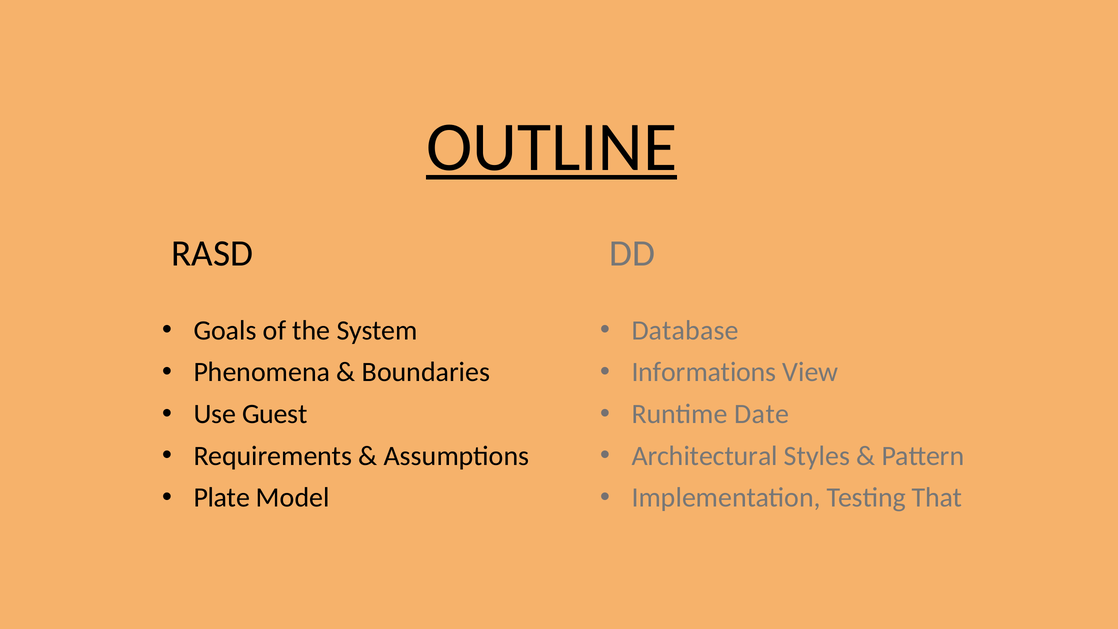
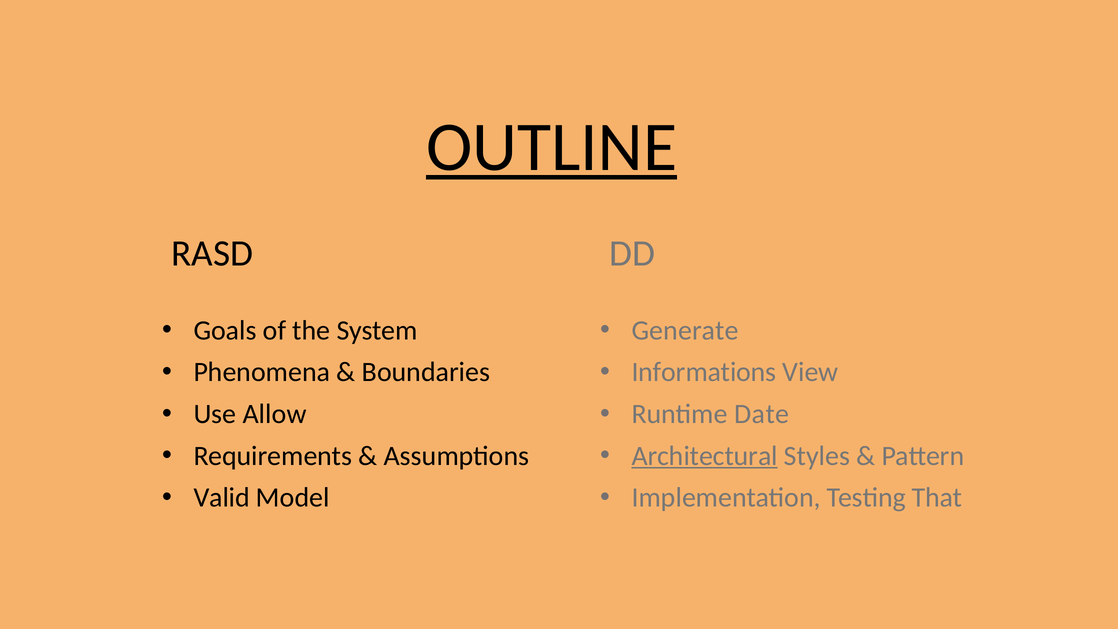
Database: Database -> Generate (685, 330)
Guest: Guest -> Allow (275, 414)
Architectural underline: none -> present (705, 456)
Plate: Plate -> Valid (222, 498)
